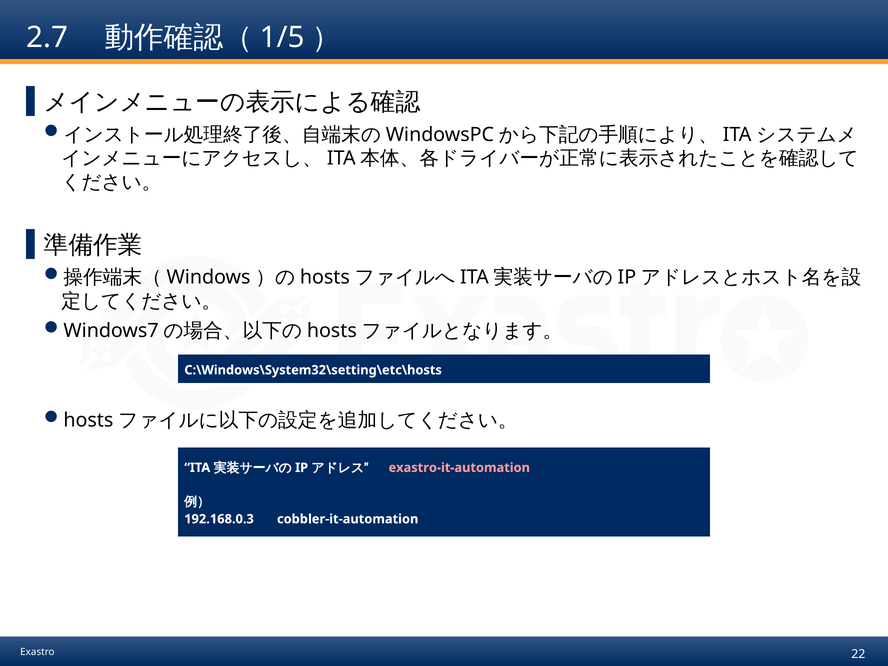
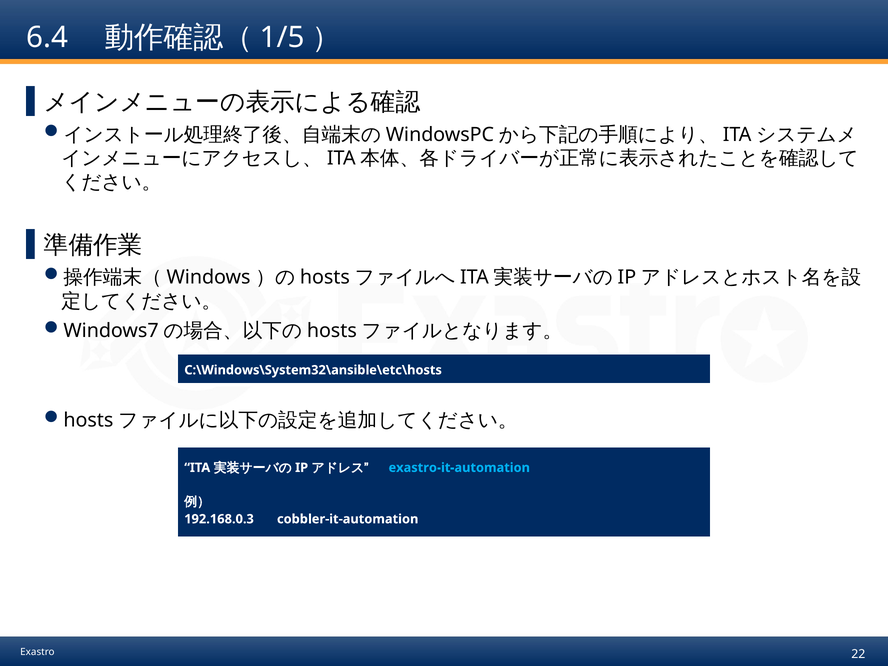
2.7: 2.7 -> 6.4 (47, 38)
C:\Windows\System32\setting\etc\hosts: C:\Windows\System32\setting\etc\hosts -> C:\Windows\System32\ansible\etc\hosts (313, 370)
exastro-it-automation colour: pink -> light blue (459, 468)
